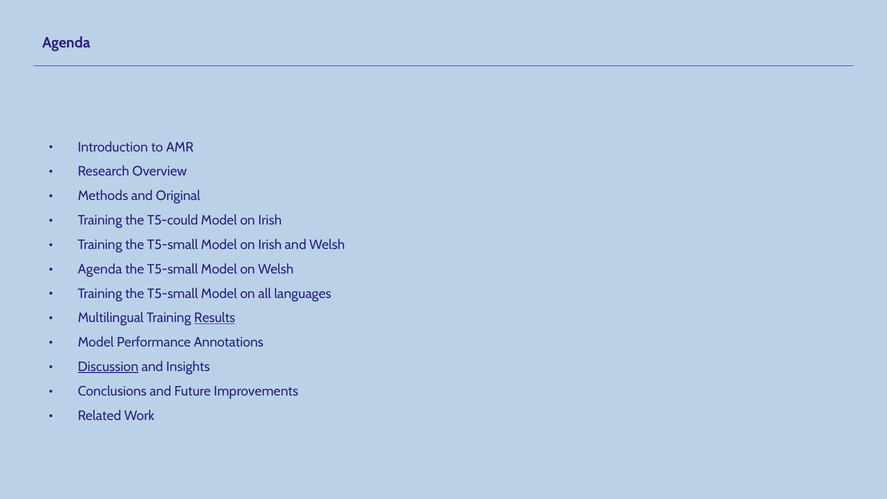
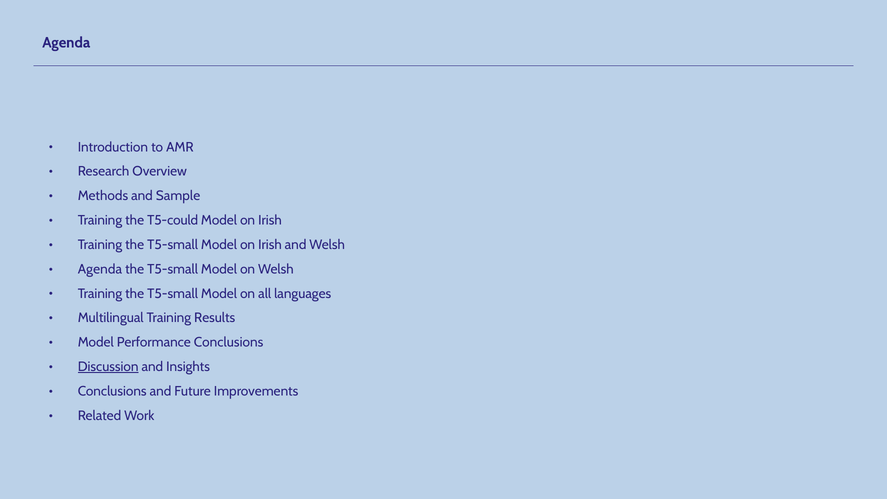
Original: Original -> Sample (178, 196)
Results underline: present -> none (215, 318)
Performance Annotations: Annotations -> Conclusions (229, 342)
